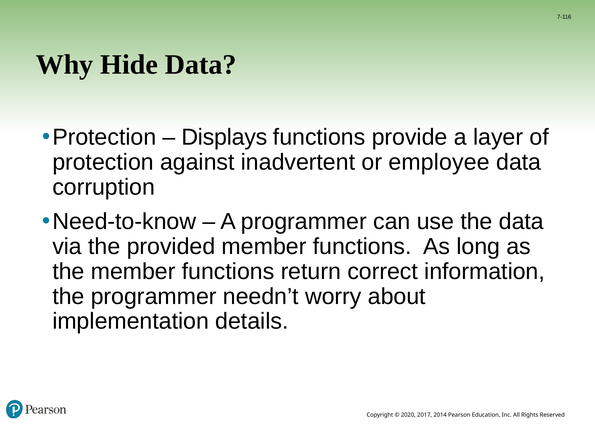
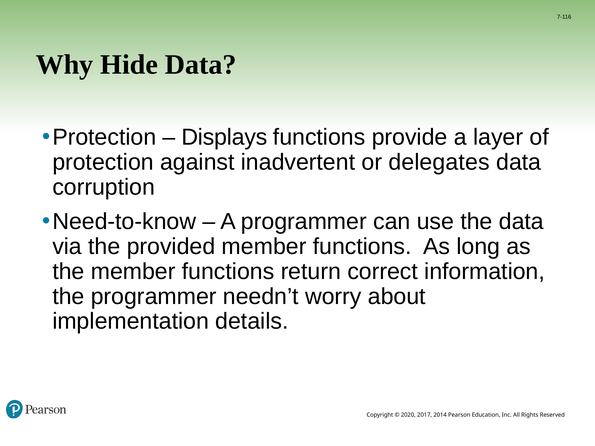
employee: employee -> delegates (439, 162)
